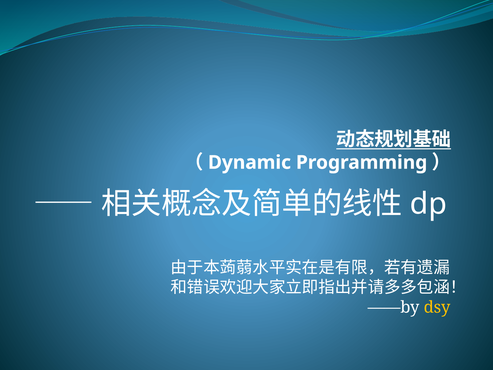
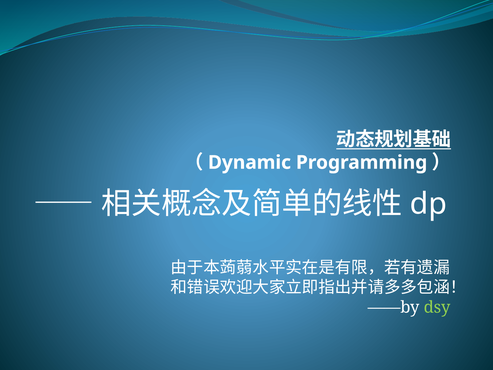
dsy colour: yellow -> light green (437, 307)
